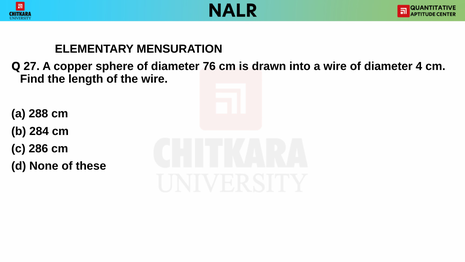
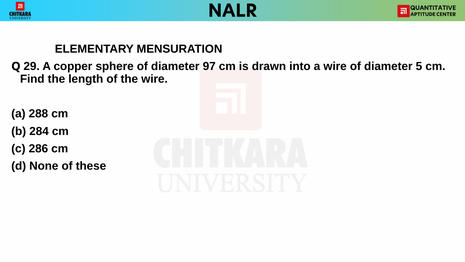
27: 27 -> 29 (32, 66)
76: 76 -> 97 (209, 66)
4: 4 -> 5 (419, 66)
